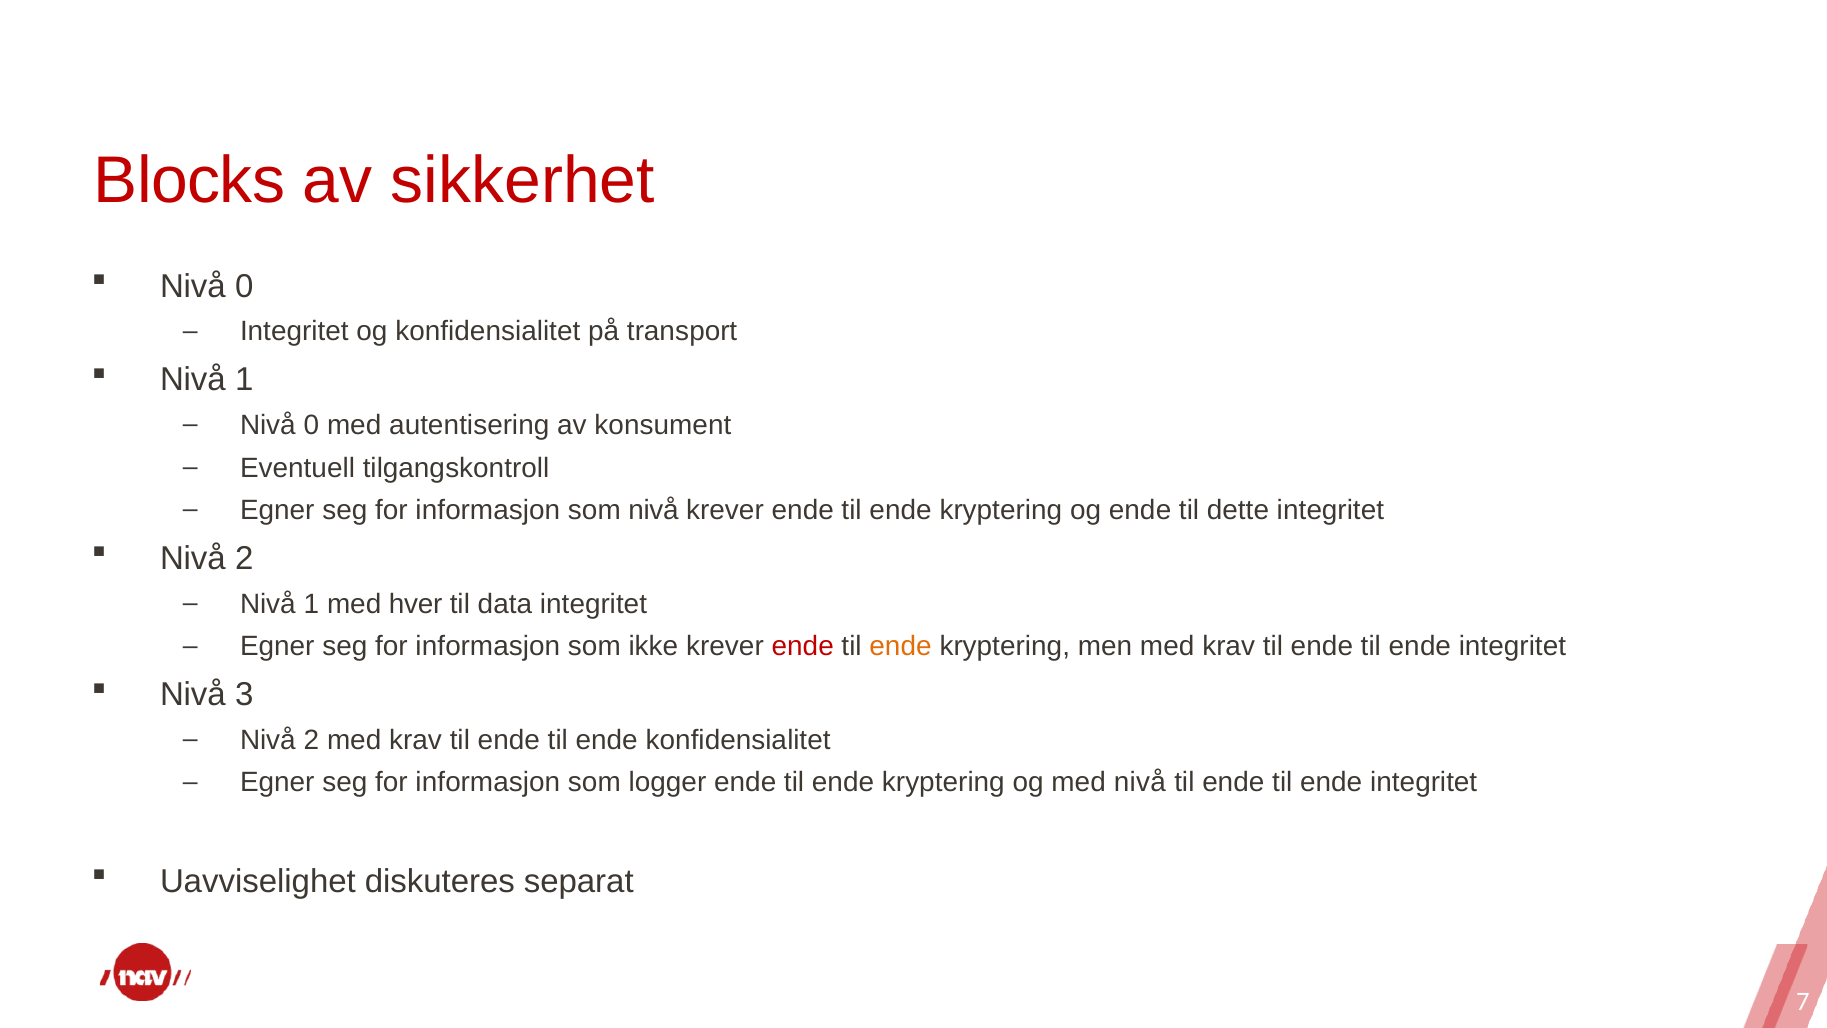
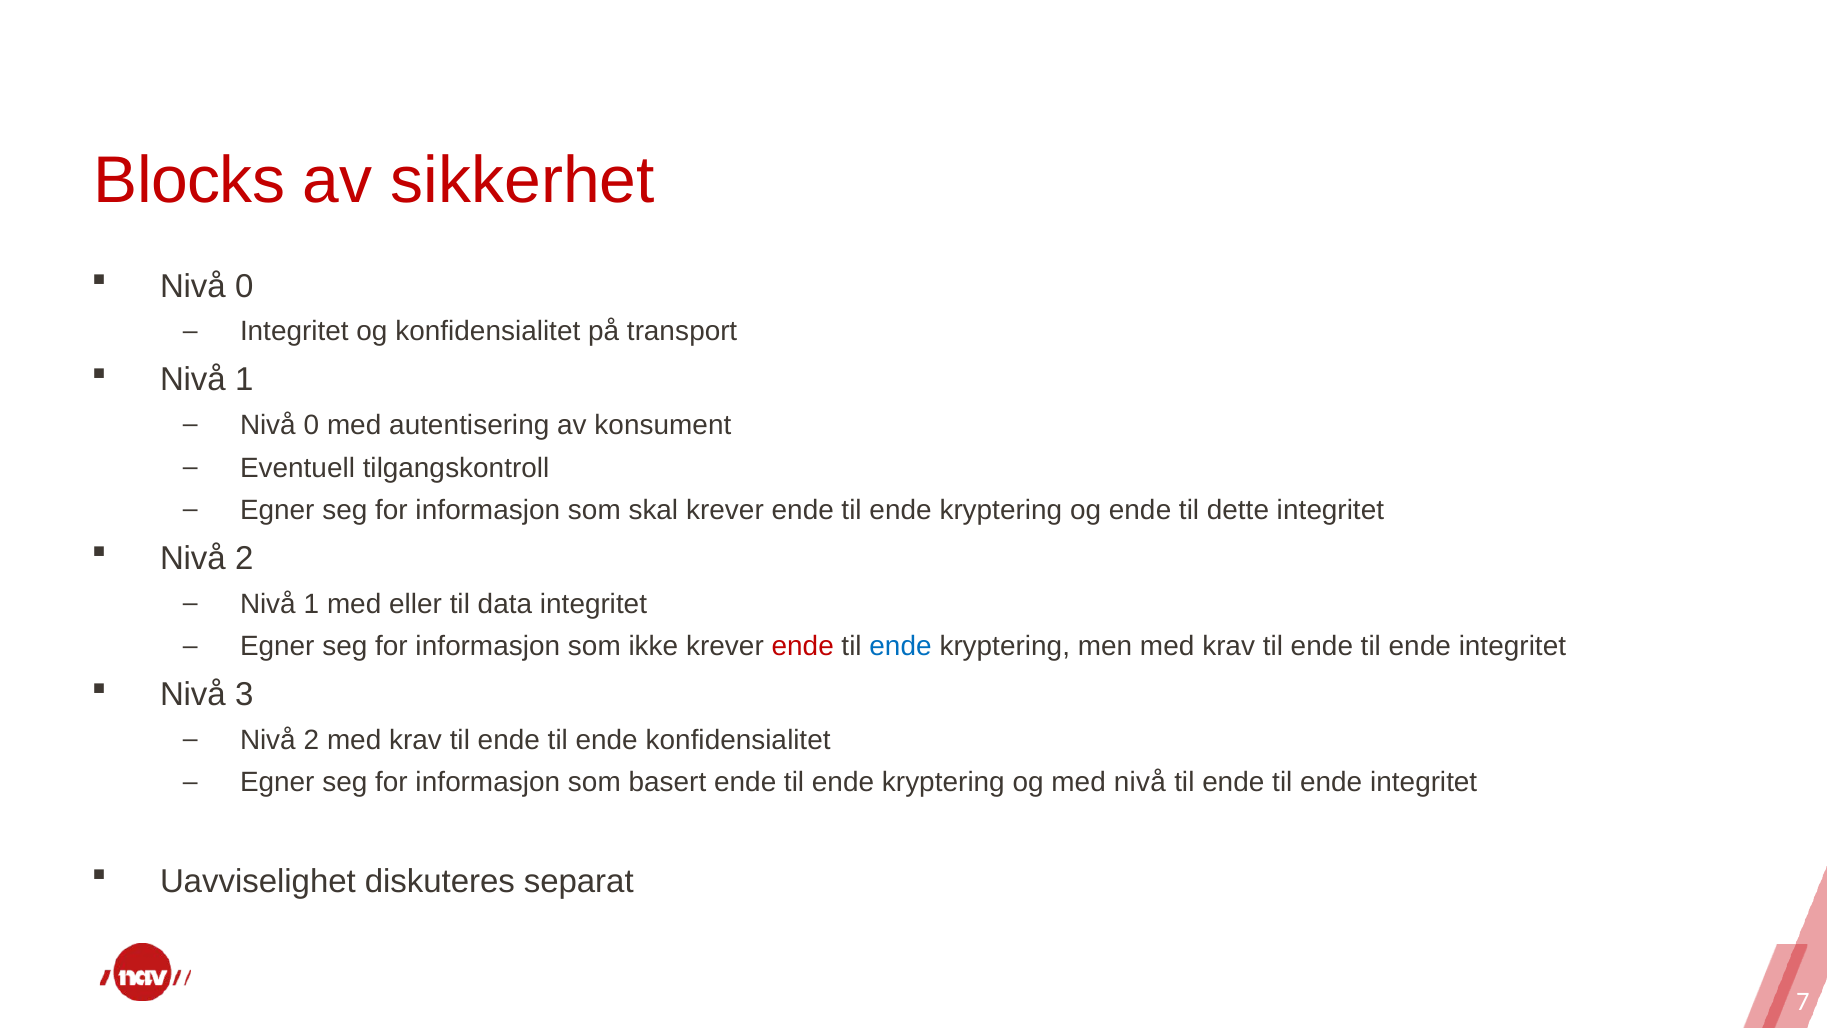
som nivå: nivå -> skal (653, 510)
hver: hver -> eller (415, 604)
ende colour: orange -> blue (901, 646)
logger: logger -> basert (667, 783)
